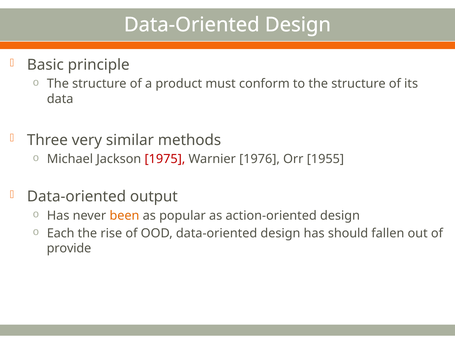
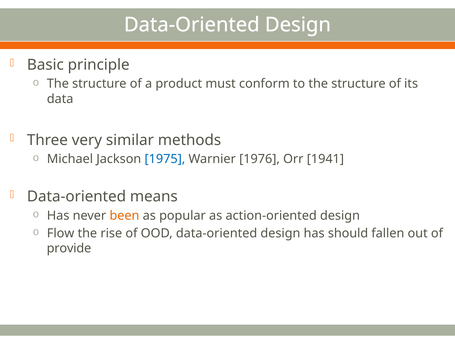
1975 colour: red -> blue (165, 159)
1955: 1955 -> 1941 (325, 159)
output: output -> means (154, 197)
Each: Each -> Flow (61, 234)
